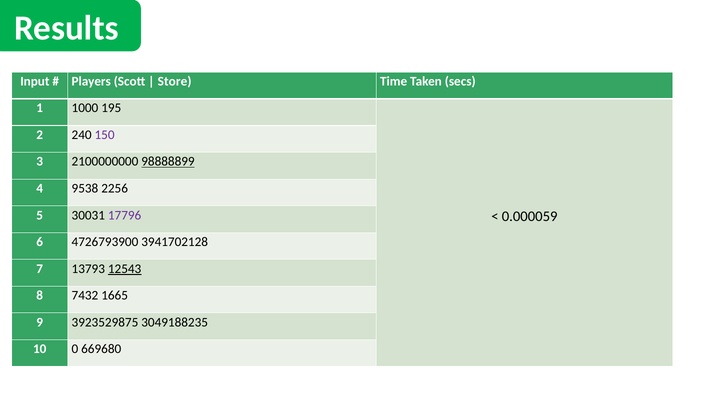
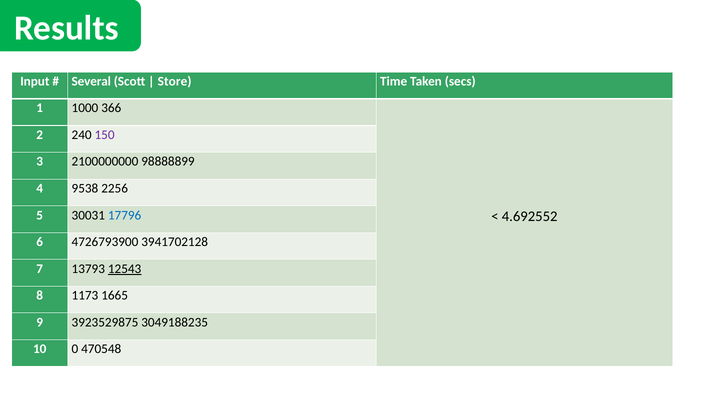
Players: Players -> Several (91, 81)
195: 195 -> 366 (111, 108)
98888899 underline: present -> none (168, 161)
17796 colour: purple -> blue (125, 215)
0.000059: 0.000059 -> 4.692552 (530, 216)
7432: 7432 -> 1173 (85, 295)
669680: 669680 -> 470548 (101, 349)
